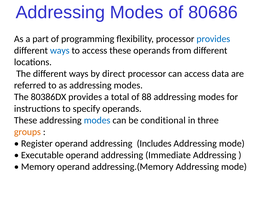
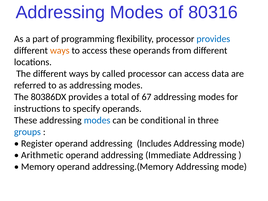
80686: 80686 -> 80316 (213, 12)
ways colour: blue -> orange (60, 51)
direct: direct -> called (114, 74)
88: 88 -> 67 (147, 97)
groups colour: orange -> blue (27, 132)
Executable: Executable -> Arithmetic (42, 155)
